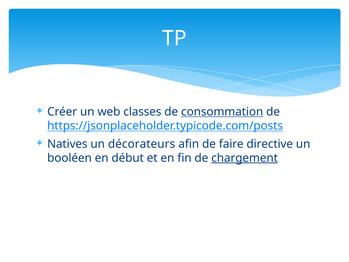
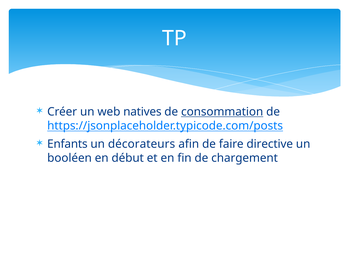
classes: classes -> natives (142, 112)
Natives: Natives -> Enfants (67, 144)
chargement underline: present -> none (245, 158)
